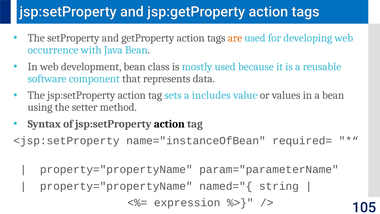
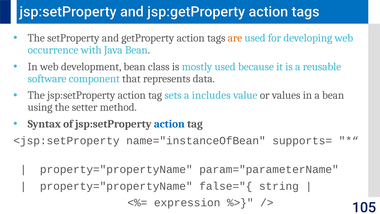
action colour: black -> blue (169, 124)
required=: required= -> supports= (302, 141)
named="{: named="{ -> false="{ (226, 186)
